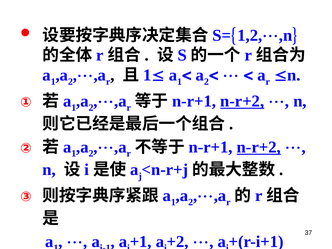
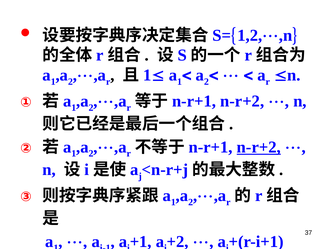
n-r+2 underline: present -> none (242, 101)
